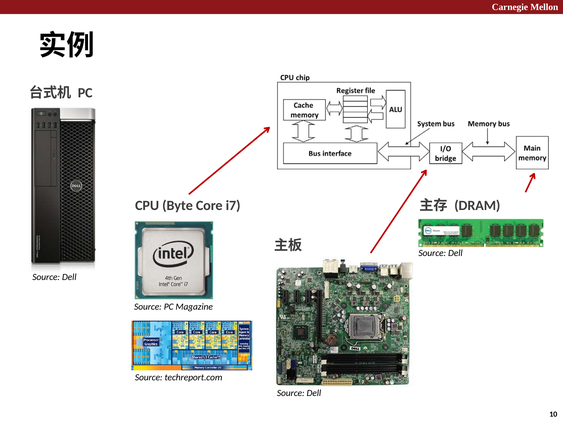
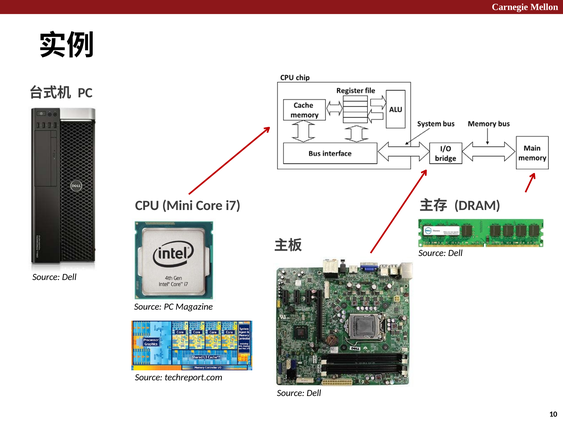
Byte: Byte -> Mini (178, 206)
